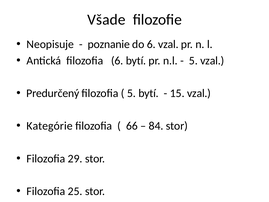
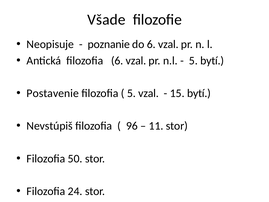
filozofia 6 bytí: bytí -> vzal (136, 61)
5 vzal: vzal -> bytí (212, 61)
Predurčený: Predurčený -> Postavenie (53, 93)
5 bytí: bytí -> vzal (149, 93)
15 vzal: vzal -> bytí (199, 93)
Kategórie: Kategórie -> Nevstúpiš (50, 126)
66: 66 -> 96 (132, 126)
84: 84 -> 11 (156, 126)
29: 29 -> 50 (75, 158)
25: 25 -> 24 (75, 191)
